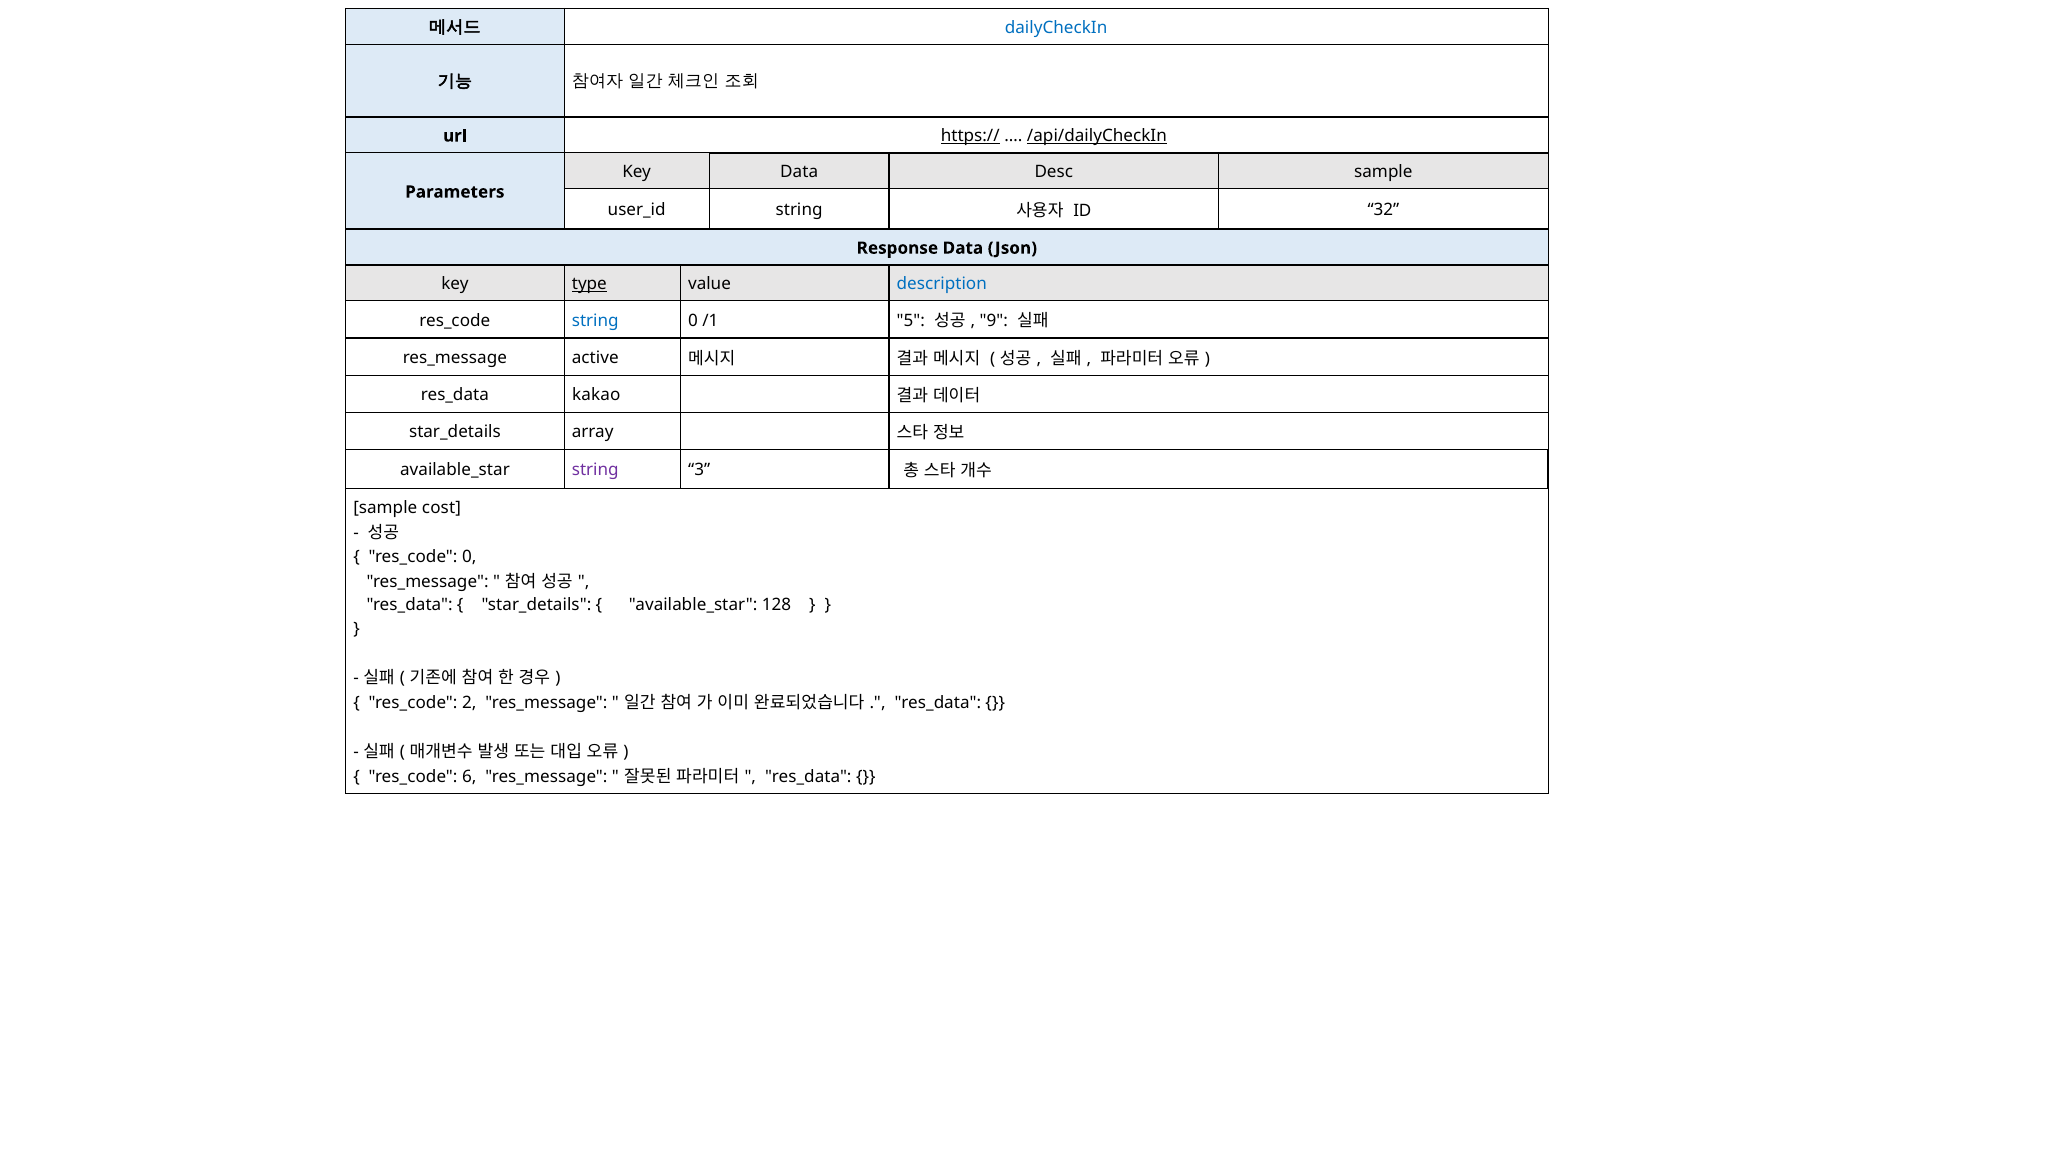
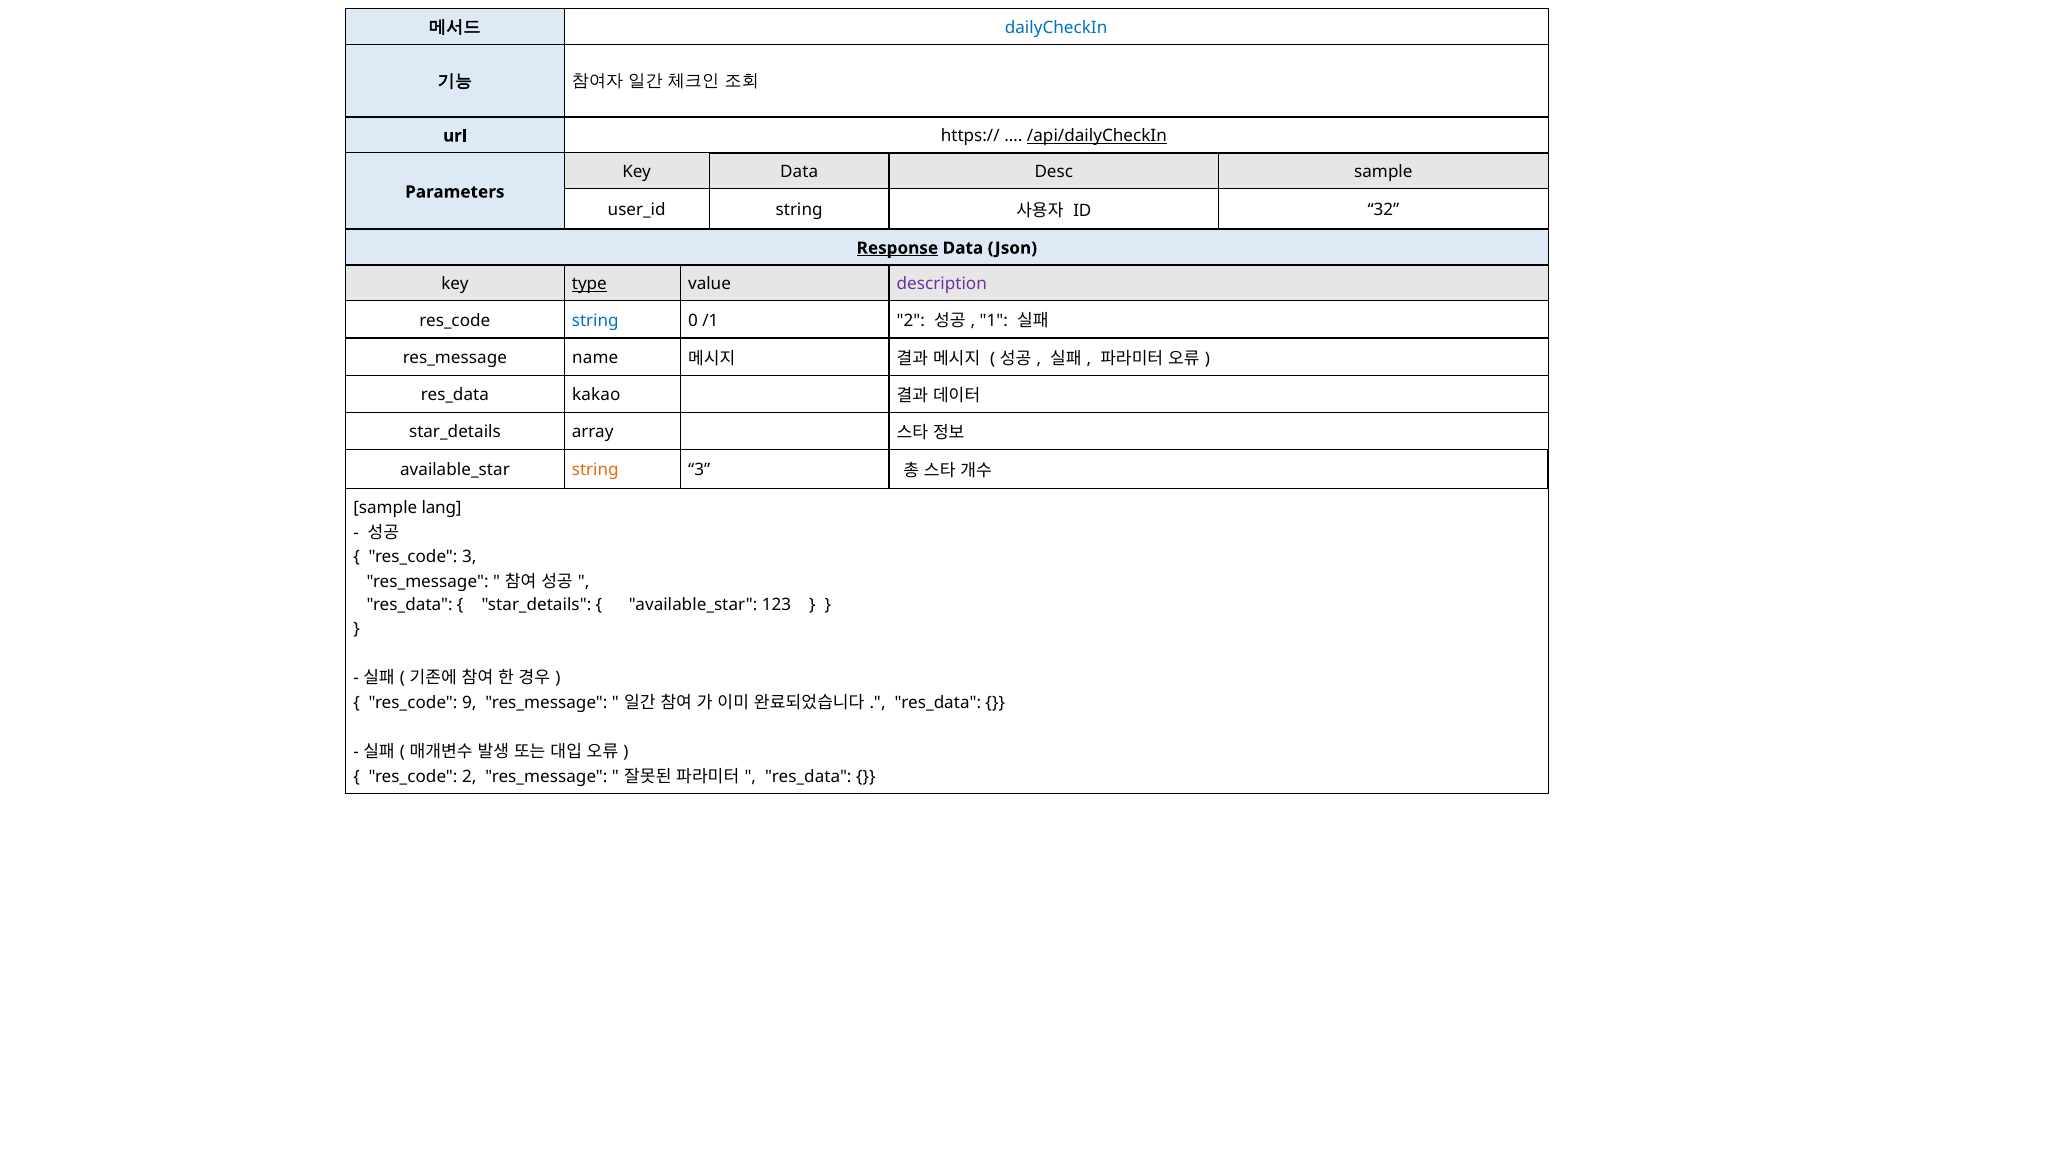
https:// underline: present -> none (970, 136)
Response underline: none -> present (897, 248)
description colour: blue -> purple (942, 284)
/1 5: 5 -> 2 (911, 321)
9: 9 -> 1 (994, 321)
active: active -> name (595, 358)
string colour: purple -> orange (595, 470)
cost: cost -> lang (442, 508)
0: 0 -> 3 (469, 557)
128: 128 -> 123 (777, 605)
2: 2 -> 9 (469, 703)
6: 6 -> 2 (469, 777)
